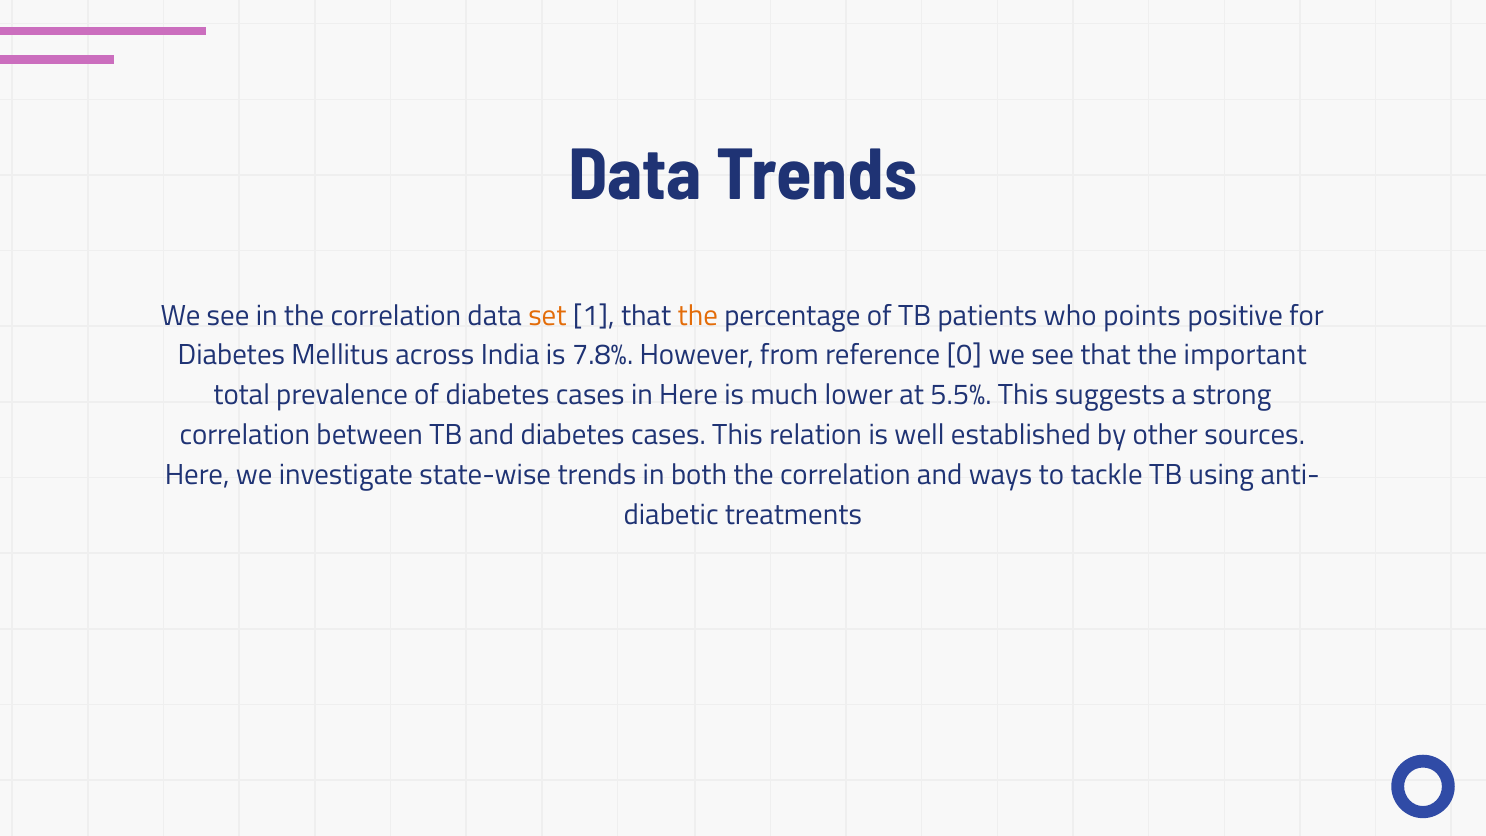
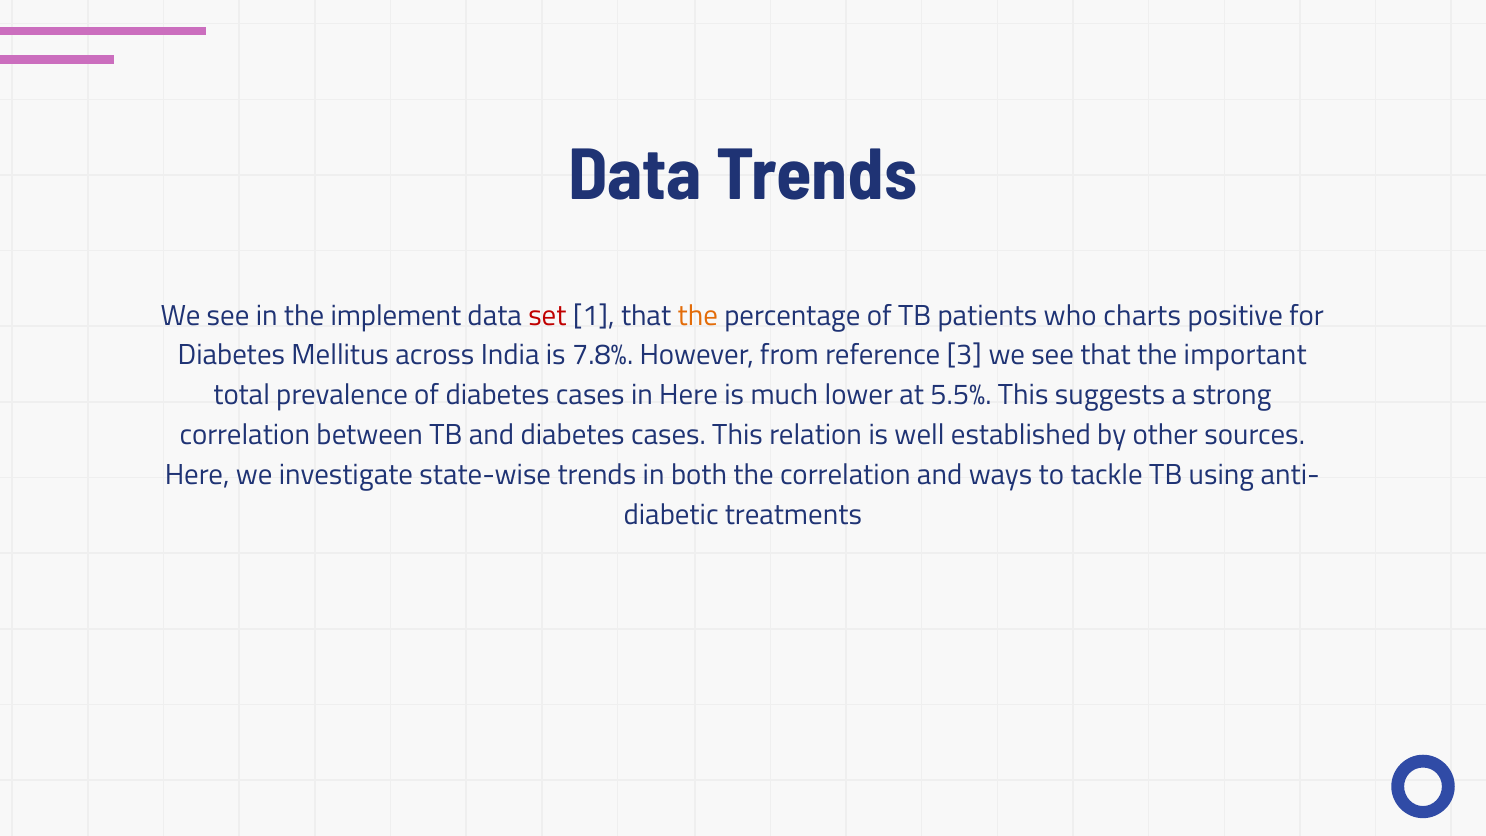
in the correlation: correlation -> implement (396, 316)
set colour: orange -> red (547, 316)
points: points -> charts (1142, 316)
0: 0 -> 3 (964, 355)
